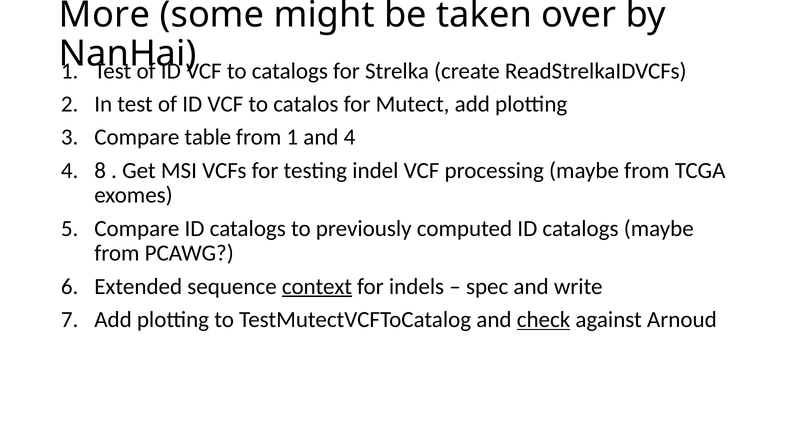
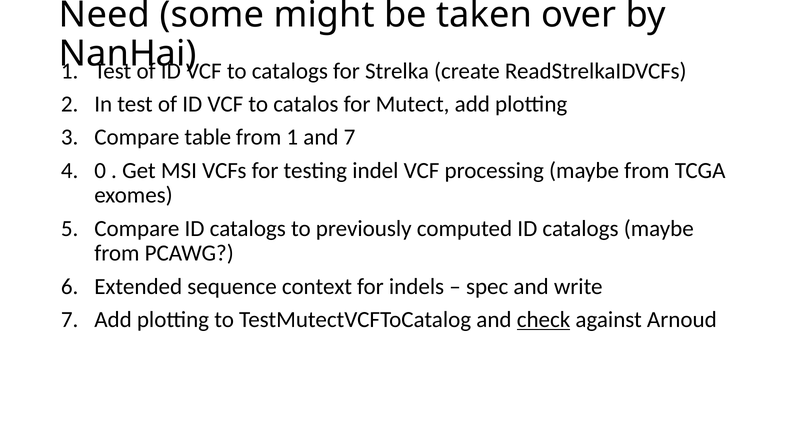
More: More -> Need (105, 15)
and 4: 4 -> 7 (350, 137)
8: 8 -> 0 (100, 170)
context underline: present -> none (317, 286)
